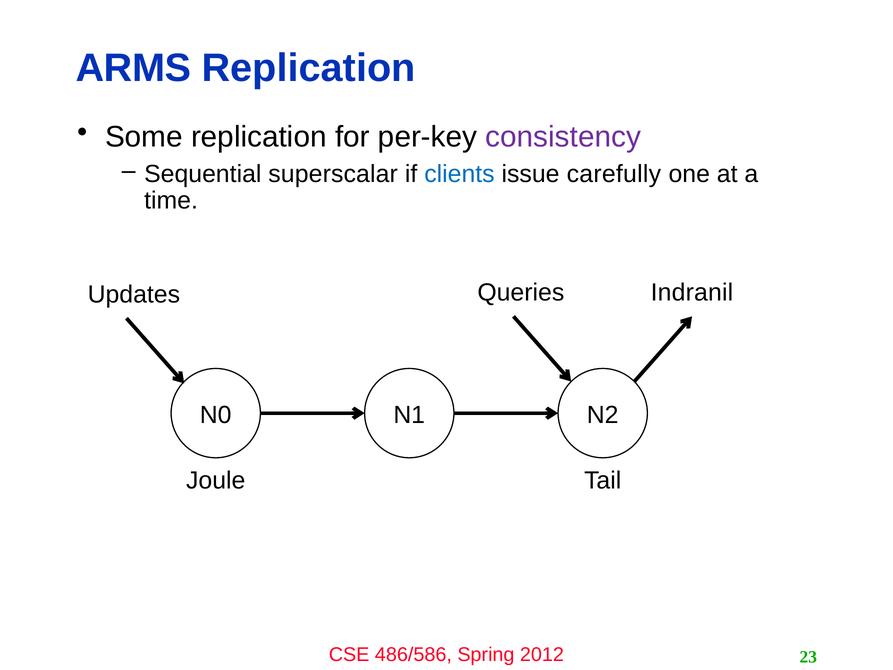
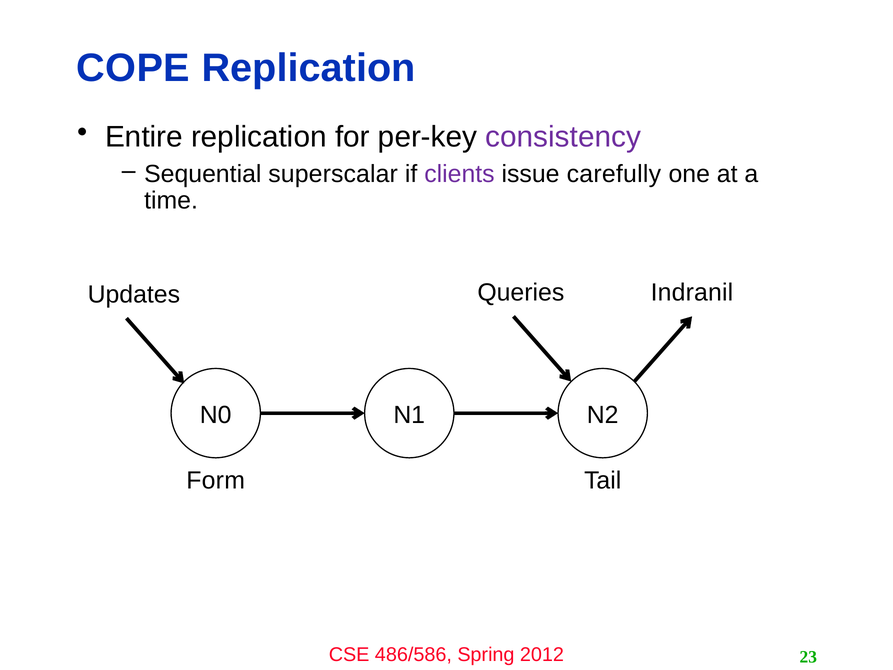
ARMS: ARMS -> COPE (133, 68)
Some: Some -> Entire (144, 137)
clients colour: blue -> purple (459, 174)
Joule: Joule -> Form (216, 481)
